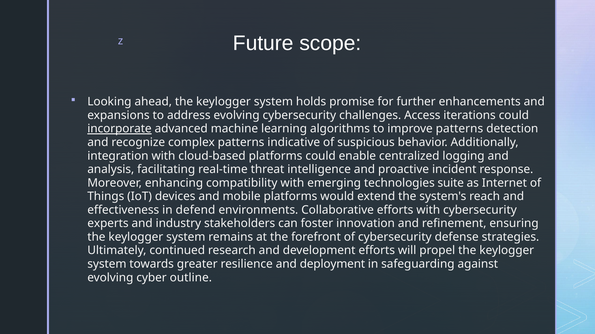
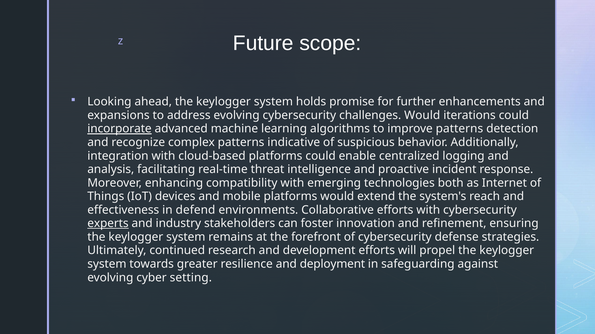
challenges Access: Access -> Would (422, 115)
suite: suite -> both (451, 183)
experts underline: none -> present (108, 224)
outline: outline -> setting (191, 278)
